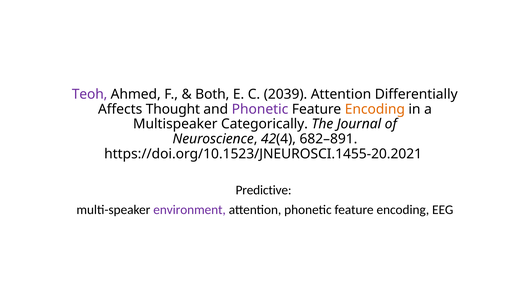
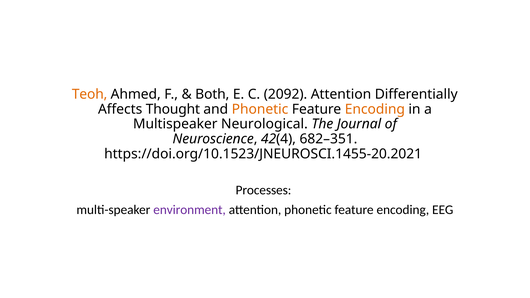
Teoh colour: purple -> orange (90, 94)
2039: 2039 -> 2092 (286, 94)
Phonetic colour: purple -> orange (260, 109)
Categorically: Categorically -> Neurological (264, 124)
682–891: 682–891 -> 682–351 (328, 139)
Predictive: Predictive -> Processes (263, 190)
